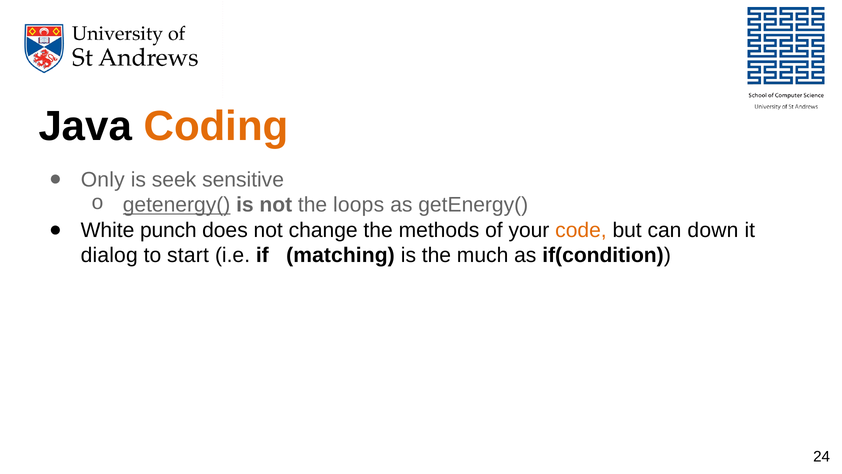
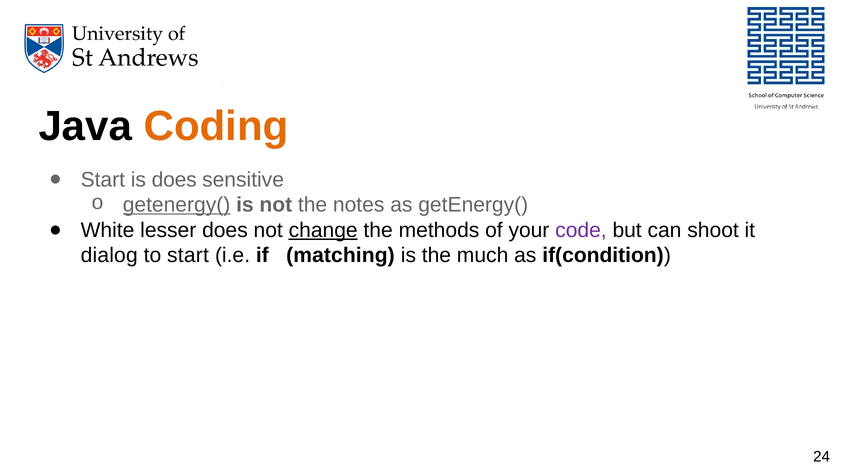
Only: Only -> Start (103, 179)
is seek: seek -> does (174, 179)
loops: loops -> notes (359, 205)
punch: punch -> lesser (168, 230)
change underline: none -> present (323, 230)
code colour: orange -> purple (581, 230)
down: down -> shoot (713, 230)
